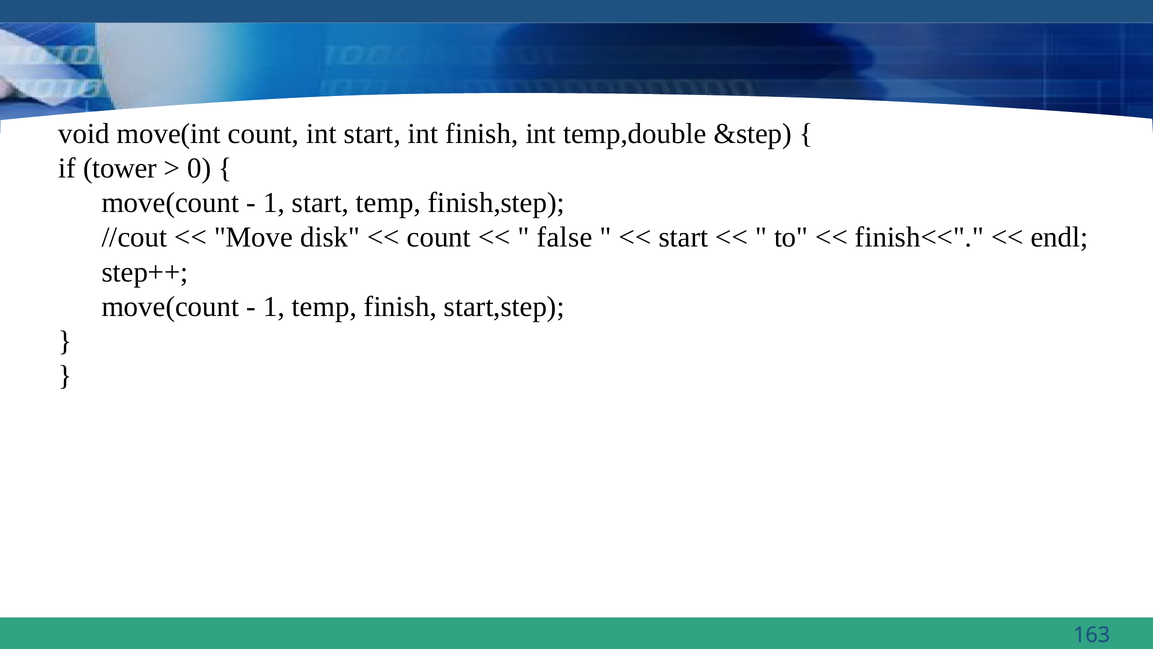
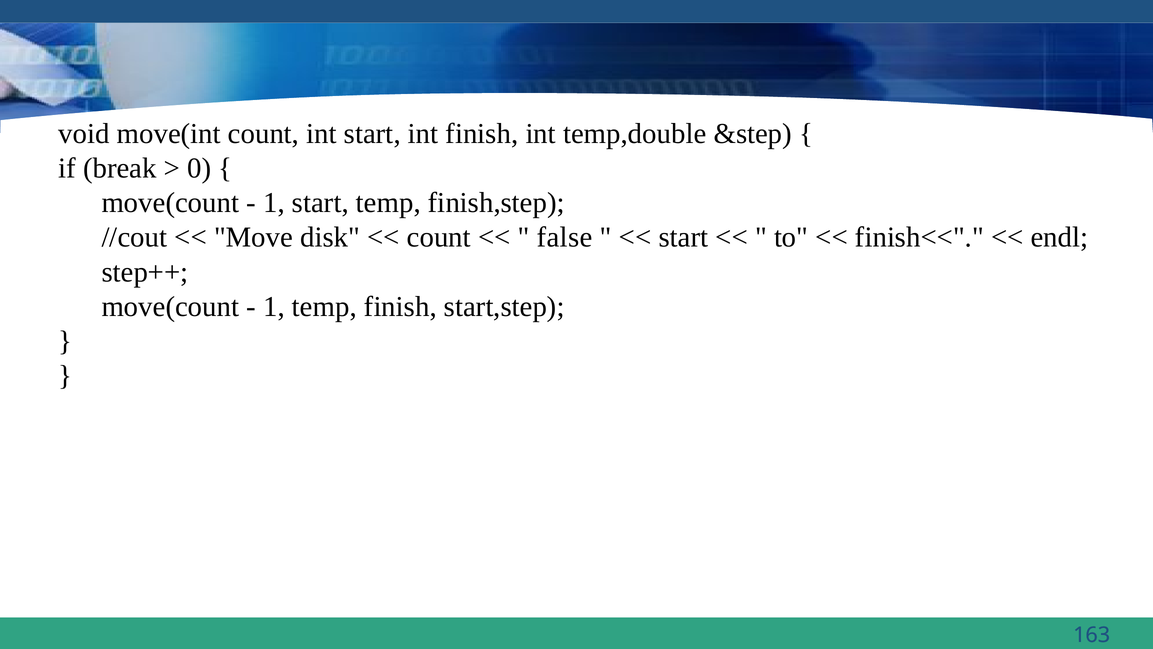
tower: tower -> break (120, 168)
